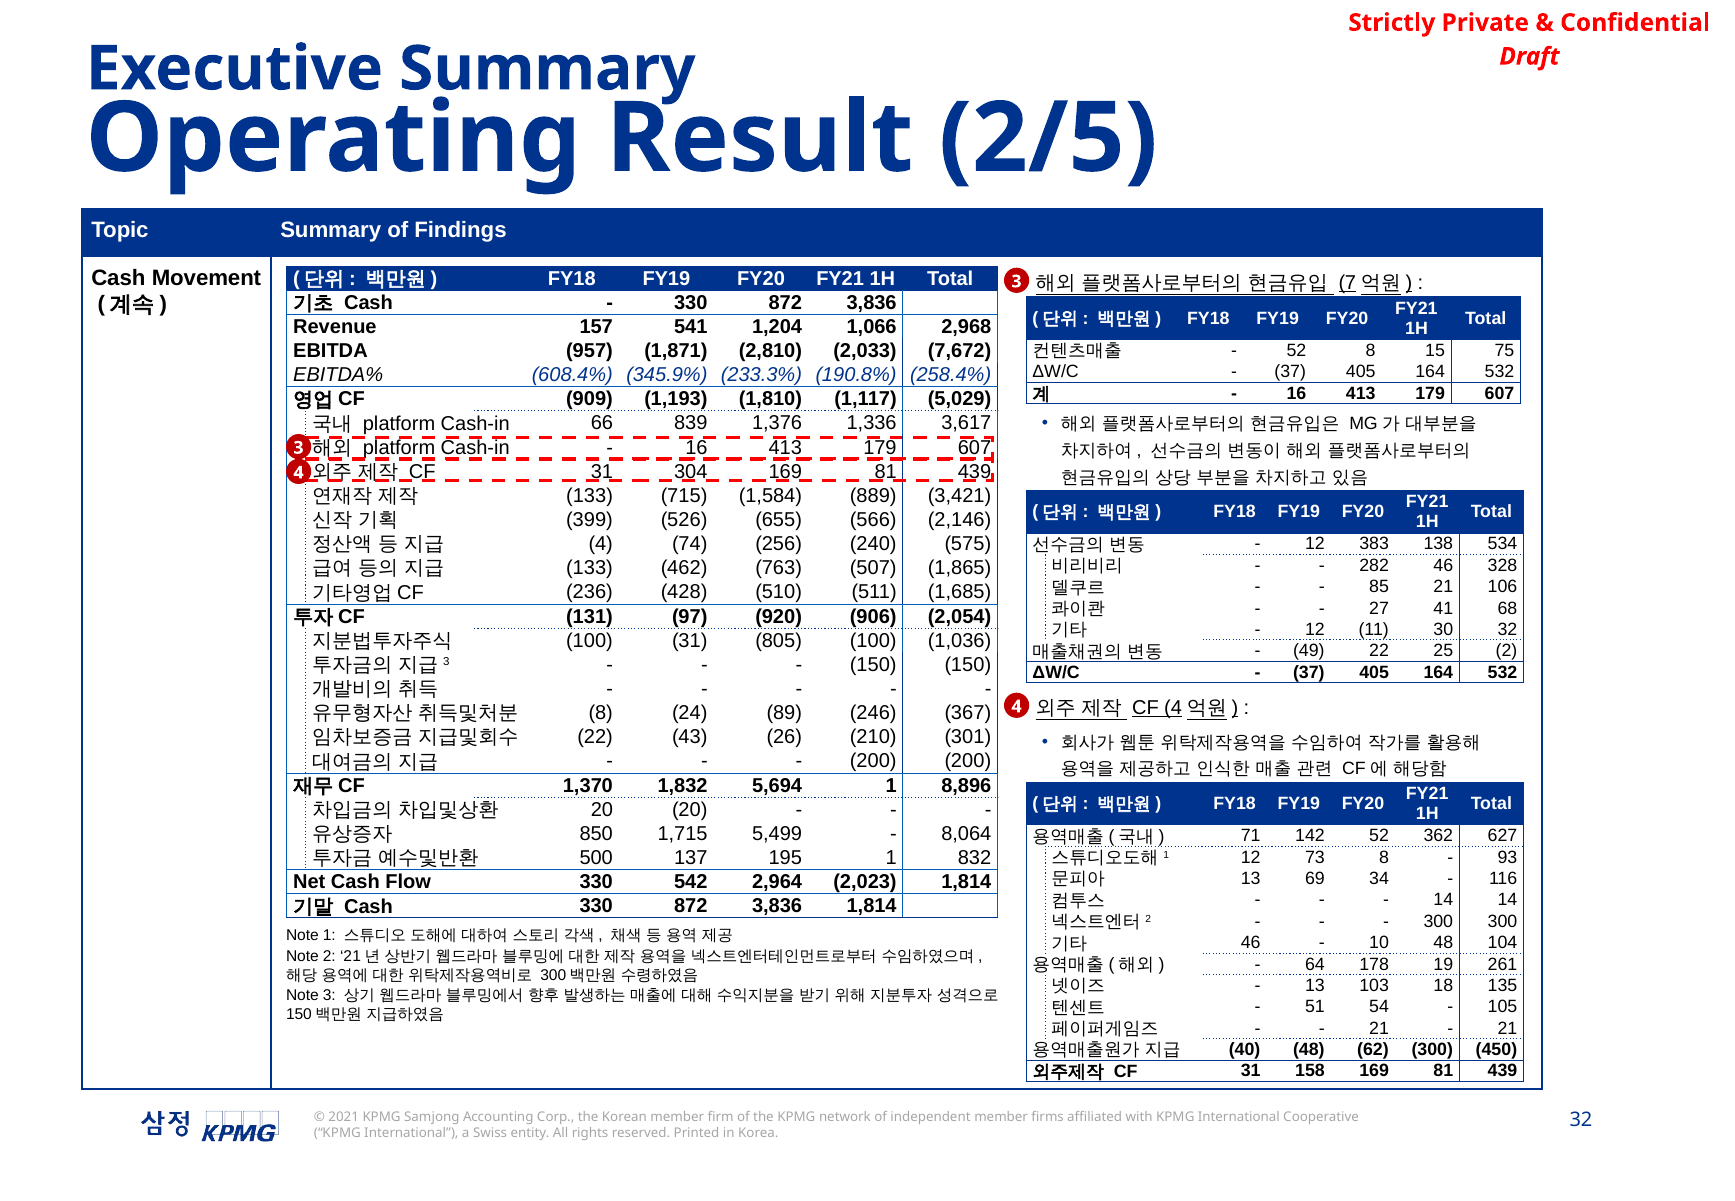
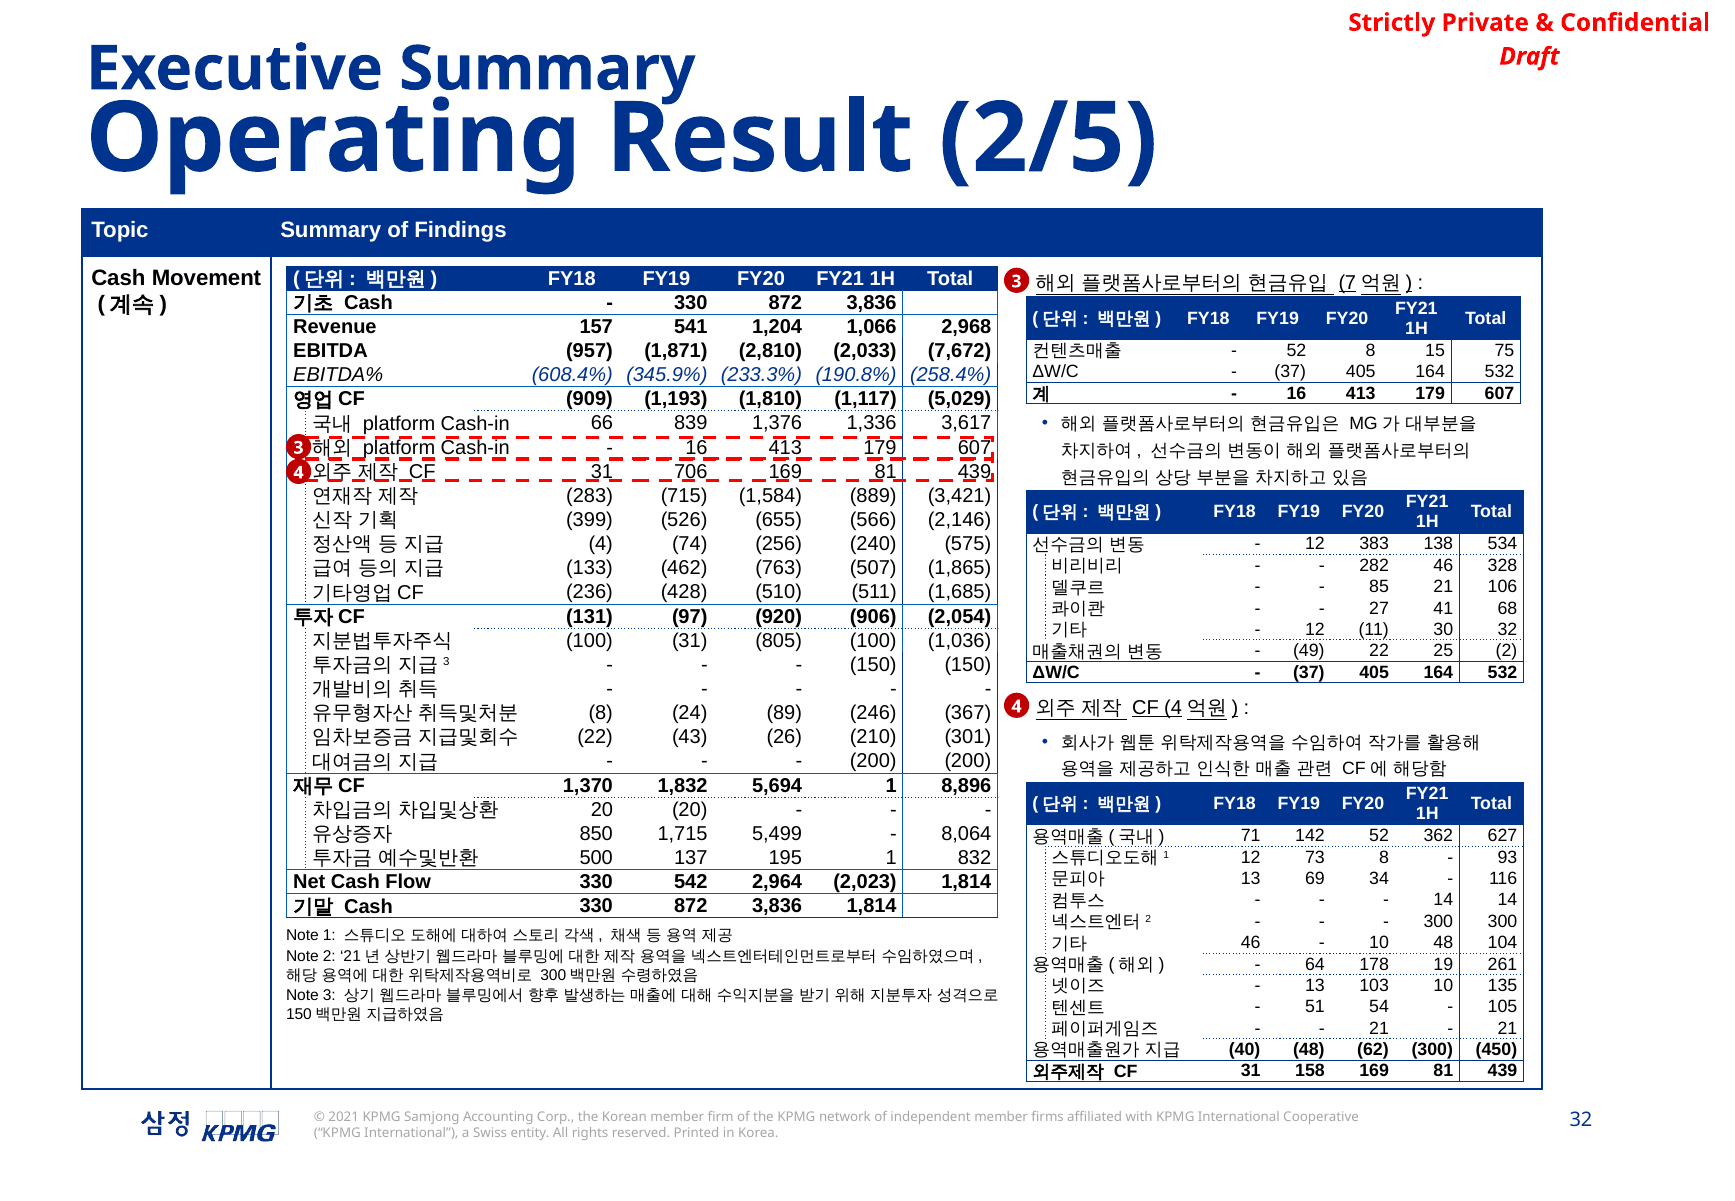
304: 304 -> 706 (691, 472)
133: 133 -> 283 (590, 496)
103 18: 18 -> 10 (1443, 986)
